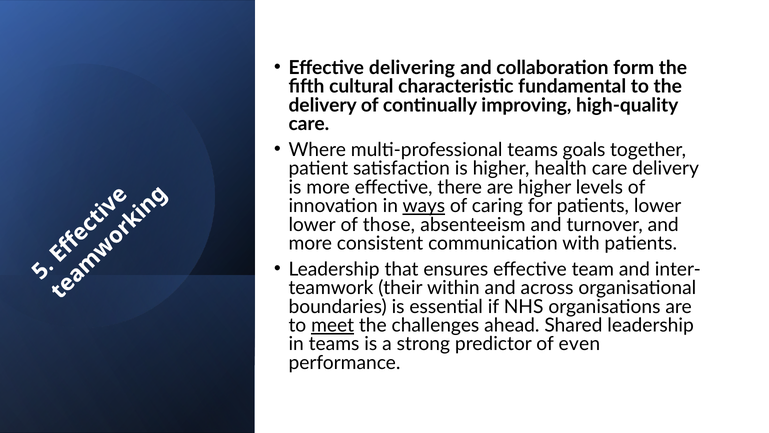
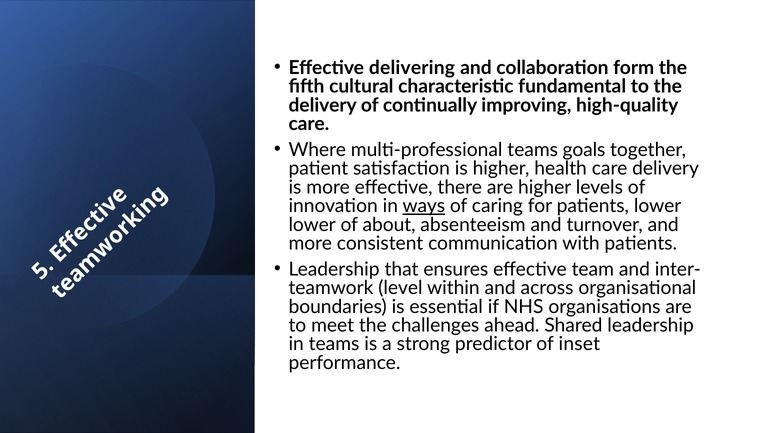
those: those -> about (389, 224)
their: their -> level (400, 288)
meet underline: present -> none (333, 325)
even: even -> inset (579, 344)
